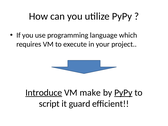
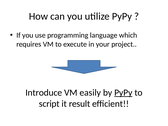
Introduce underline: present -> none (44, 93)
make: make -> easily (90, 93)
guard: guard -> result (80, 104)
